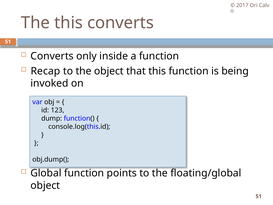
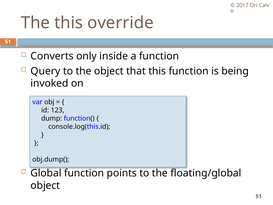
this converts: converts -> override (120, 23)
Recap: Recap -> Query (45, 71)
